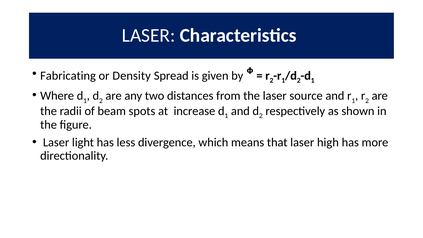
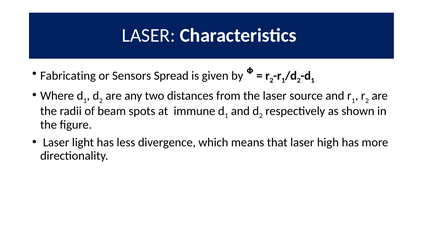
Density: Density -> Sensors (132, 76)
increase: increase -> immune (194, 111)
